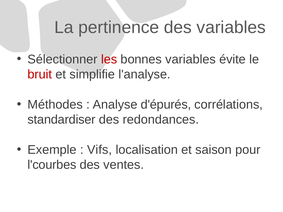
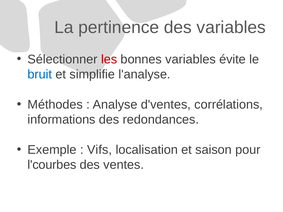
bruit colour: red -> blue (40, 74)
d'épurés: d'épurés -> d'ventes (166, 105)
standardiser: standardiser -> informations (62, 120)
